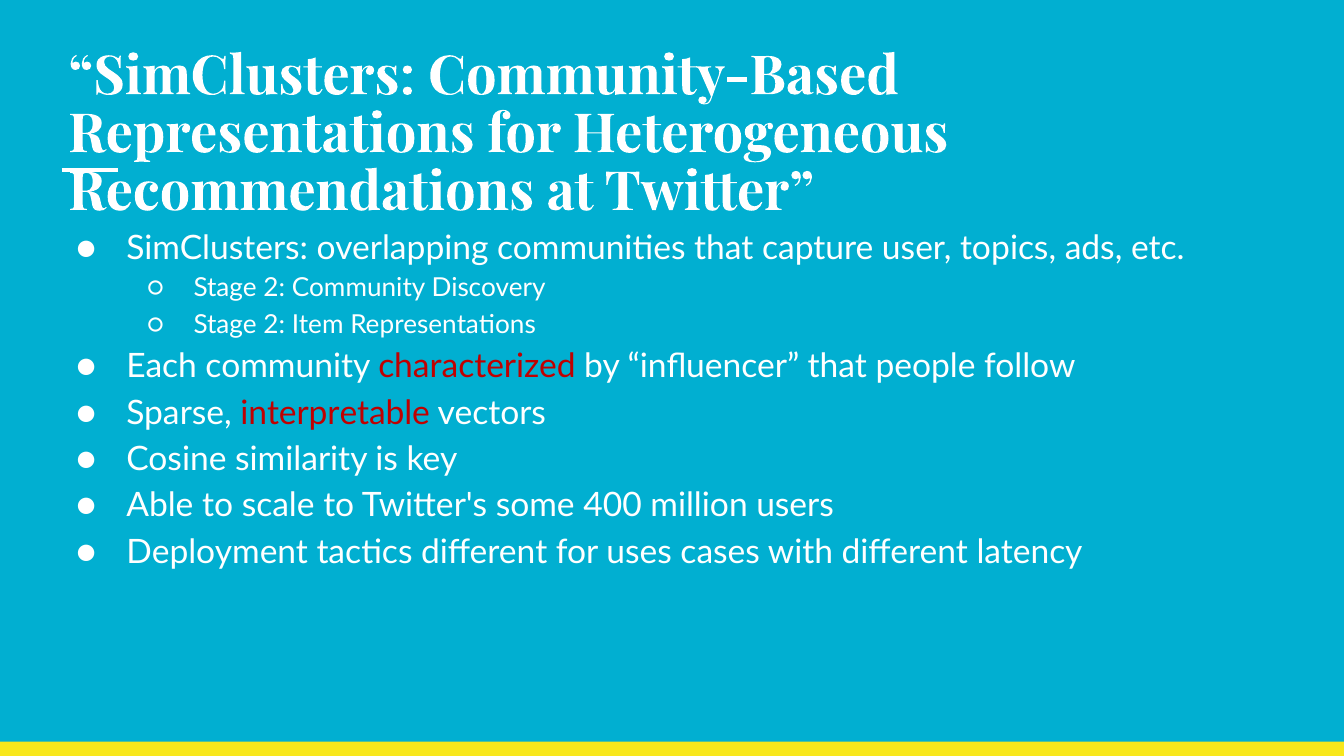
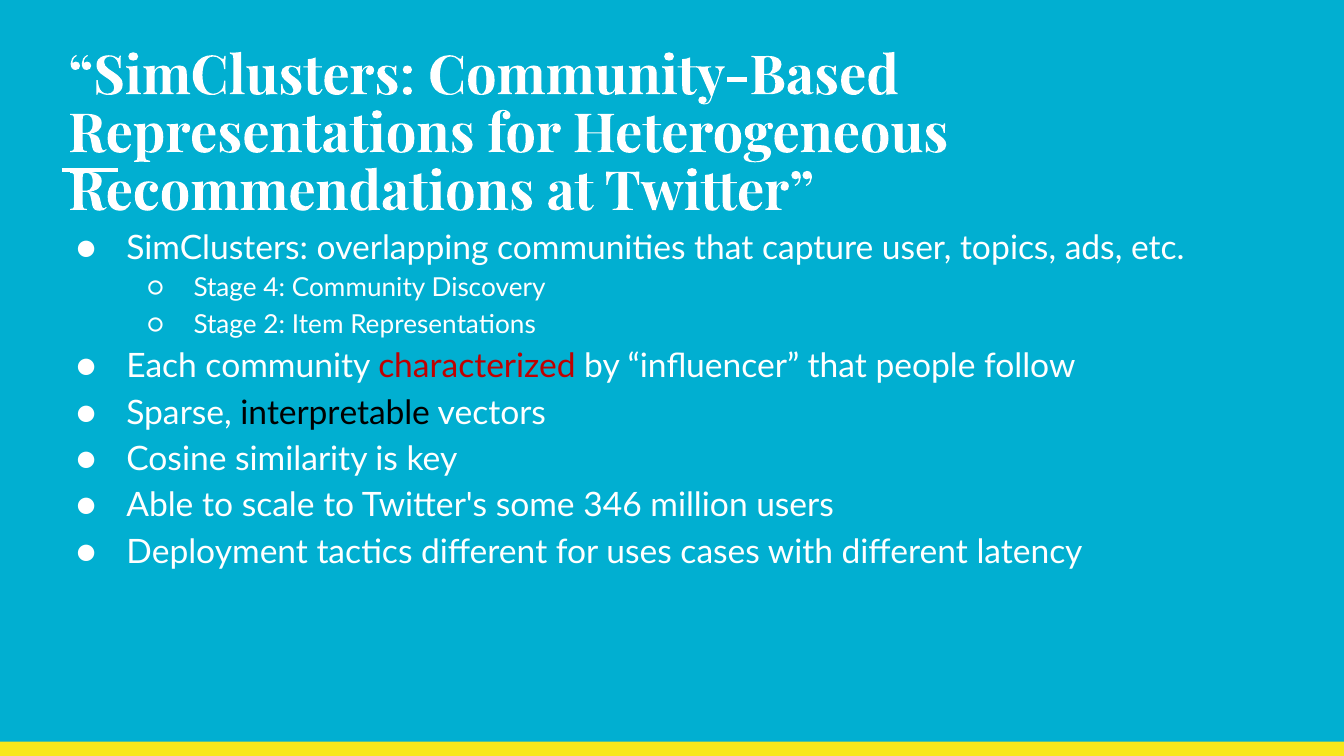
2: 2 -> 4 (274, 288)
interpretable colour: red -> black (335, 413)
400: 400 -> 346 (613, 506)
